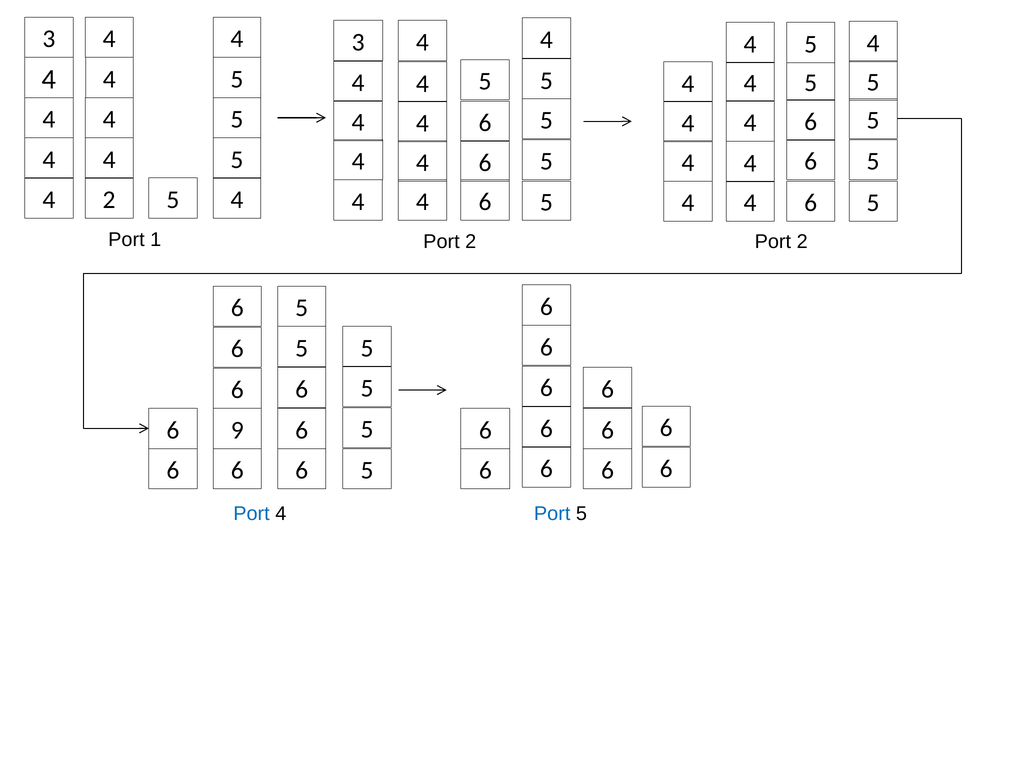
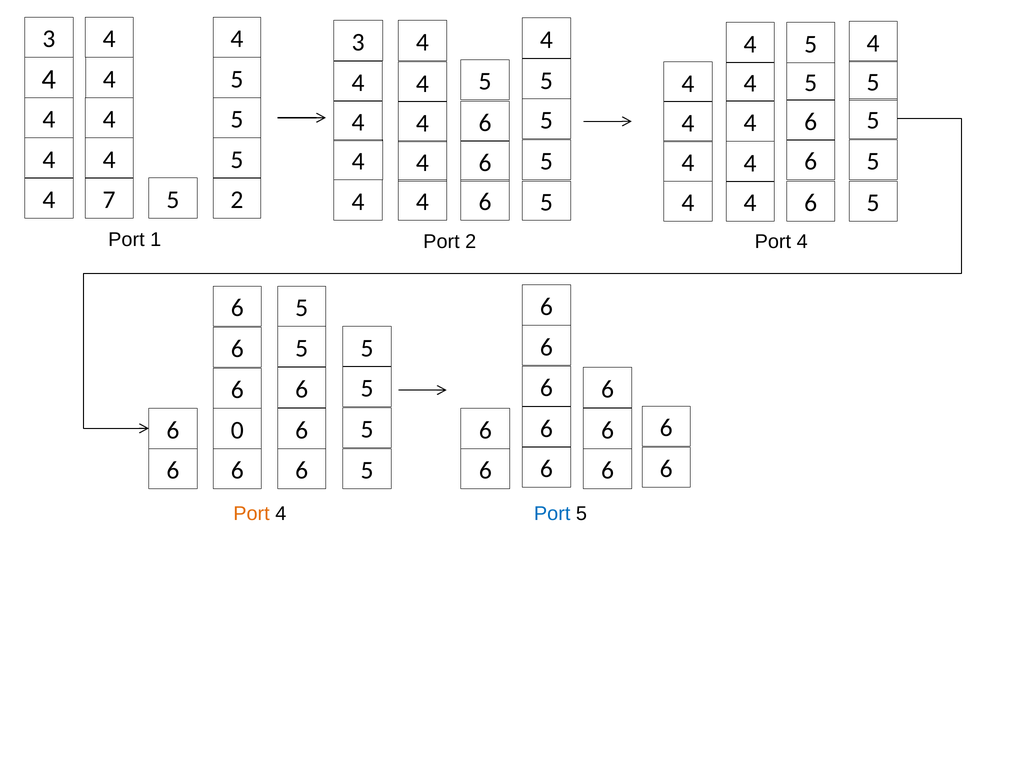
4 2: 2 -> 7 (109, 200)
4: 4 -> 2 (237, 200)
2 Port 2: 2 -> 4 (802, 241)
9: 9 -> 0 (237, 430)
Port colour: blue -> orange (252, 513)
